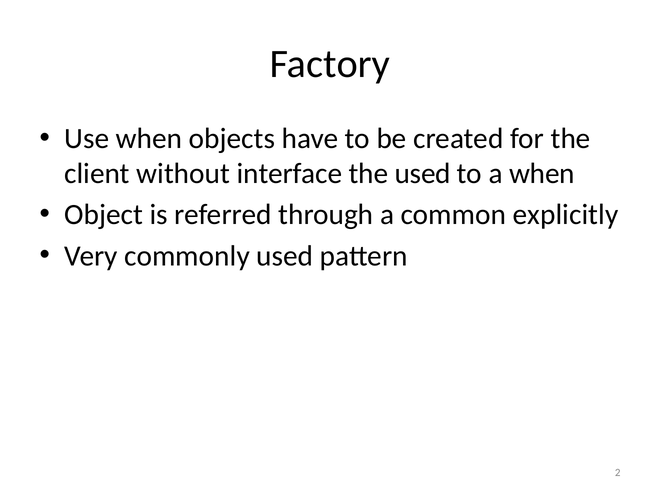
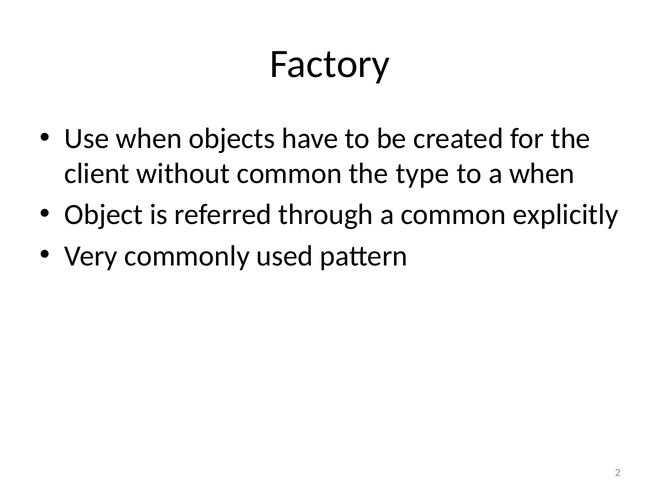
without interface: interface -> common (289, 174)
the used: used -> type (423, 174)
